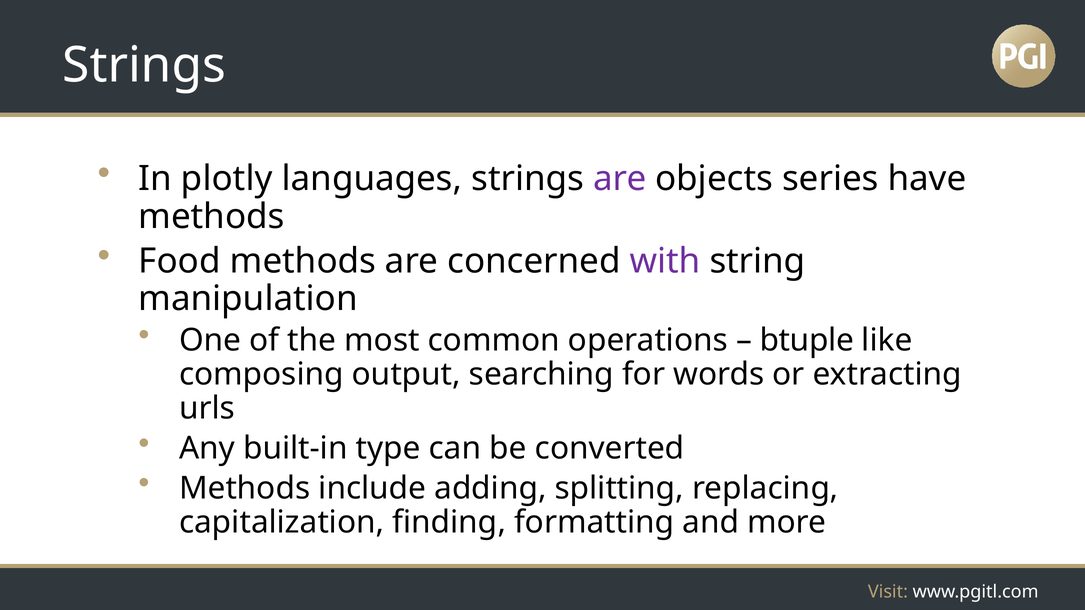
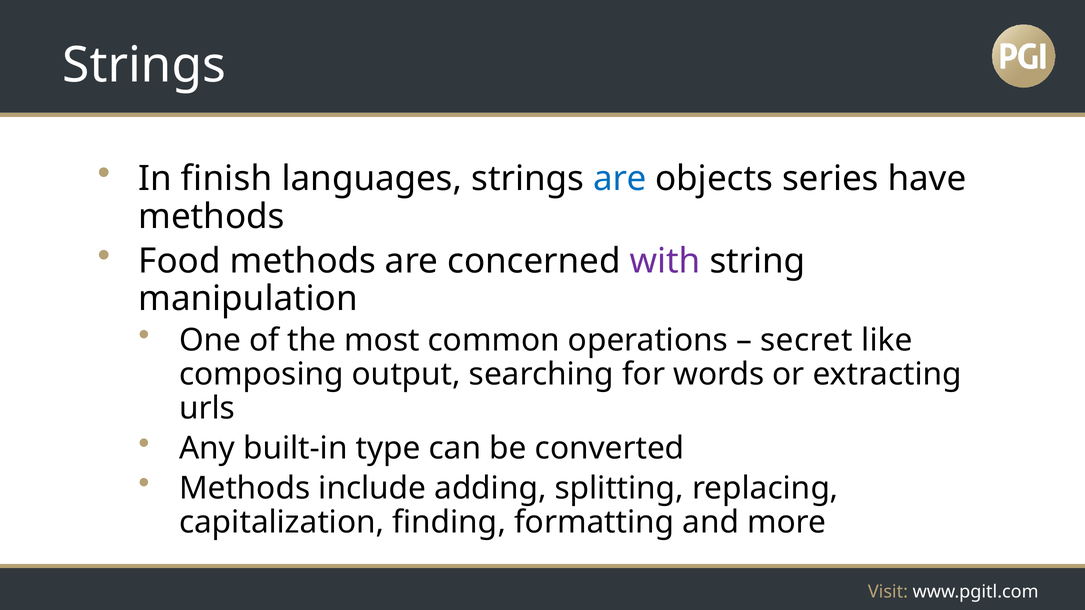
plotly: plotly -> finish (227, 179)
are colour: purple -> blue (620, 179)
btuple: btuple -> secret (806, 340)
